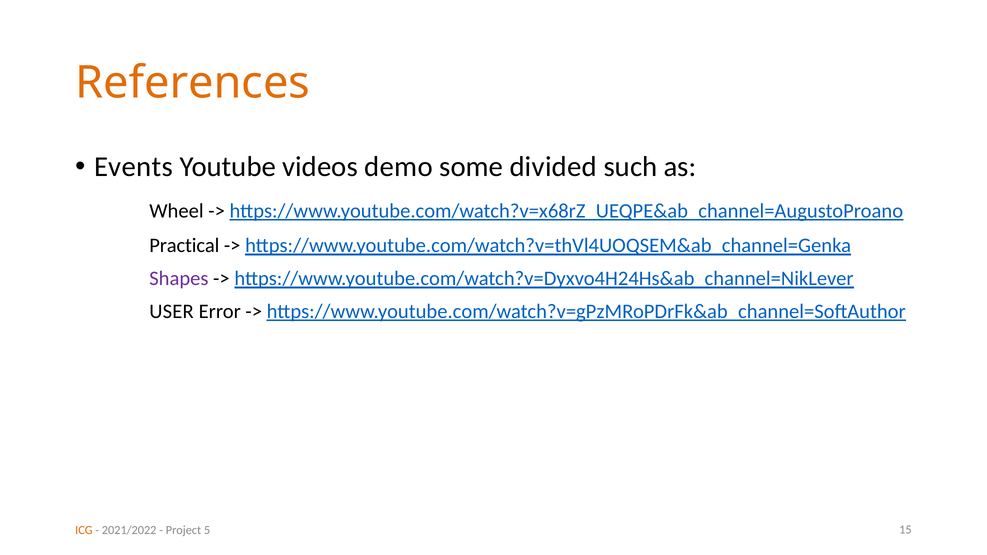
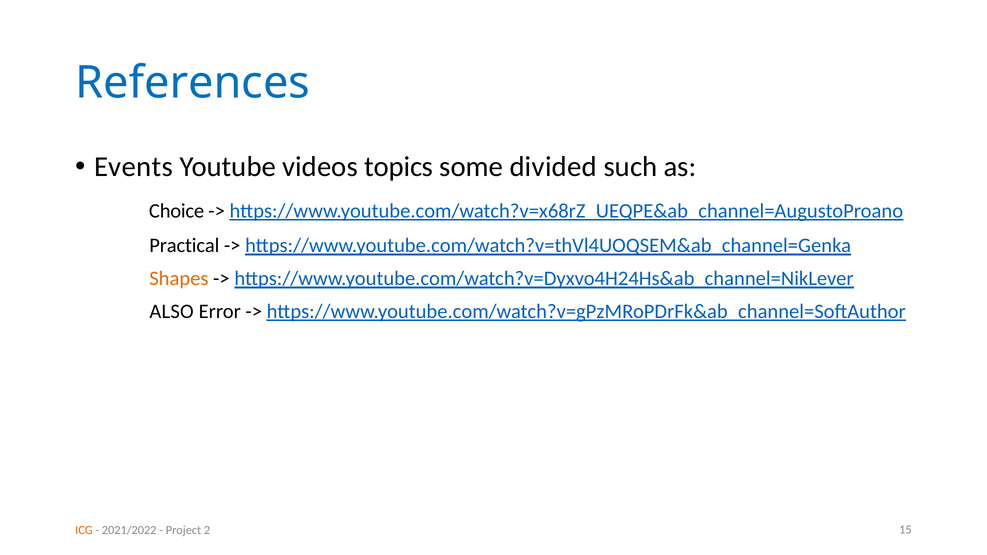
References colour: orange -> blue (193, 83)
demo: demo -> topics (399, 167)
Wheel: Wheel -> Choice (177, 211)
Shapes colour: purple -> orange (179, 279)
USER: USER -> ALSO (172, 312)
5: 5 -> 2 (207, 530)
